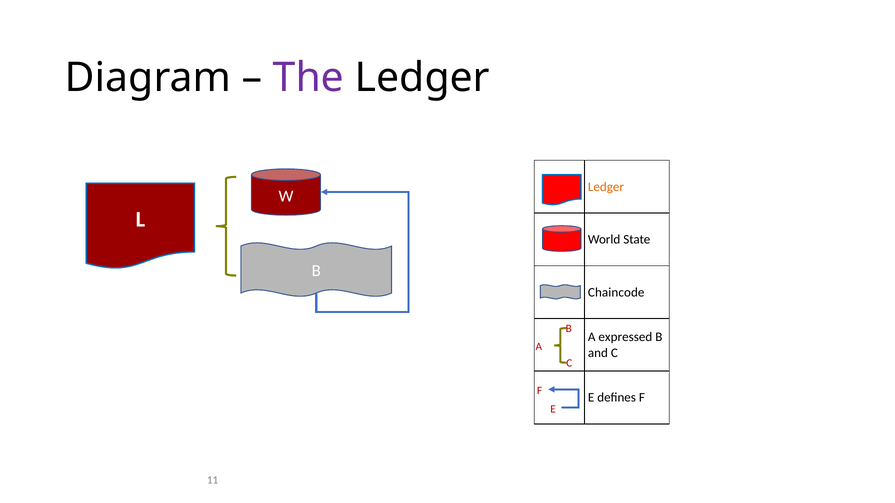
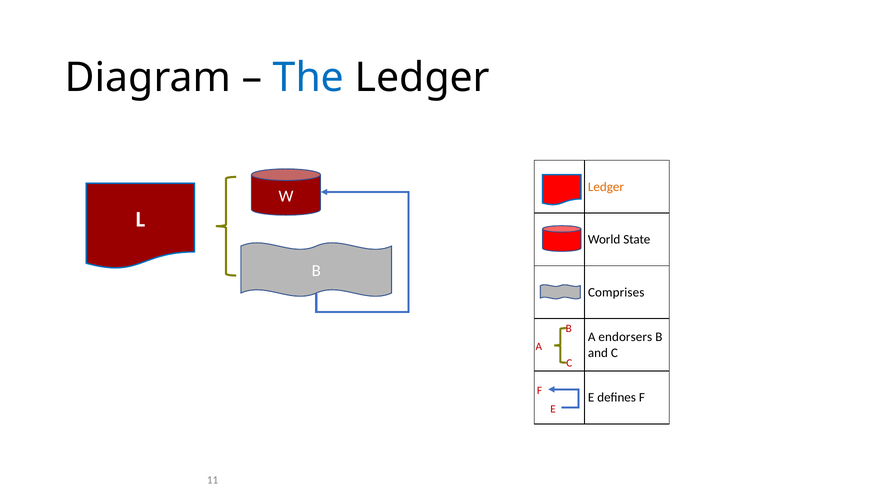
The colour: purple -> blue (308, 78)
Chaincode: Chaincode -> Comprises (616, 292)
expressed: expressed -> endorsers (625, 337)
